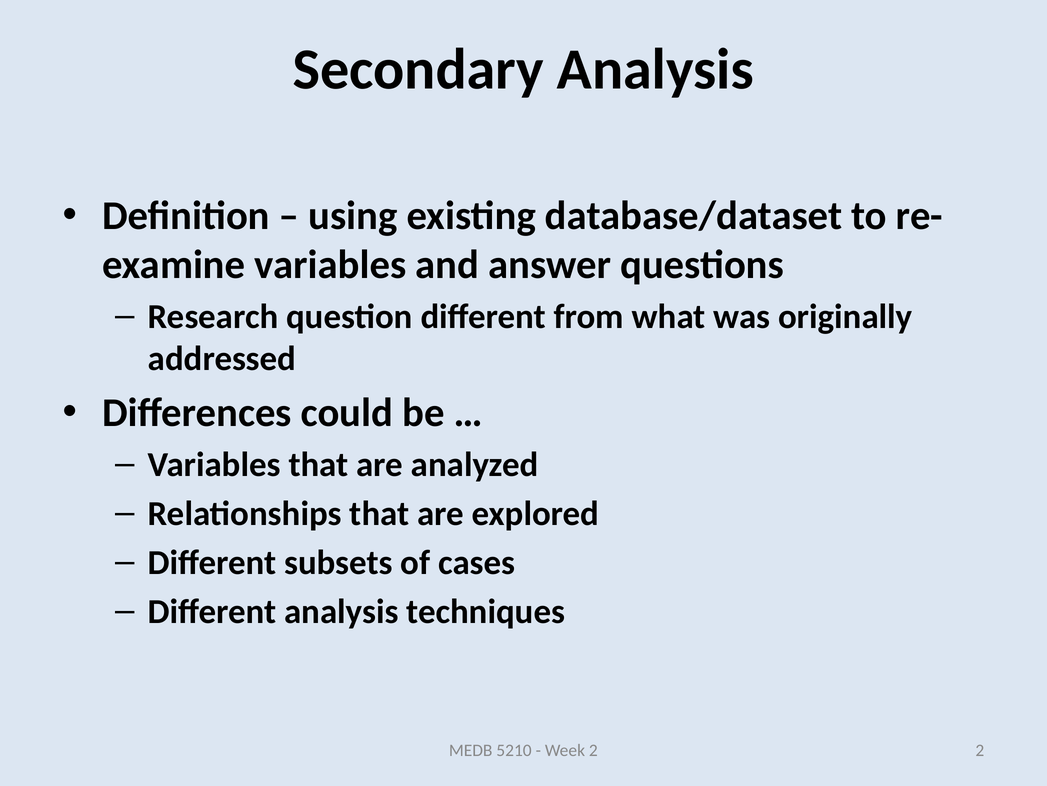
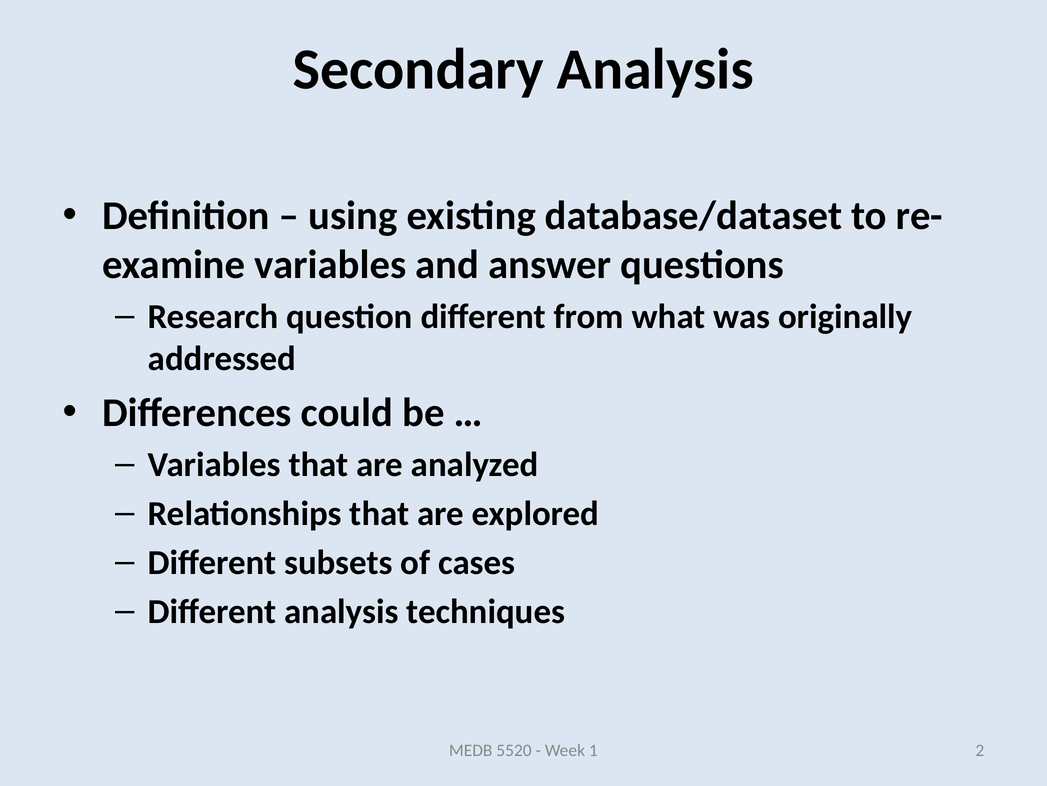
5210: 5210 -> 5520 (514, 750)
Week 2: 2 -> 1 (593, 750)
